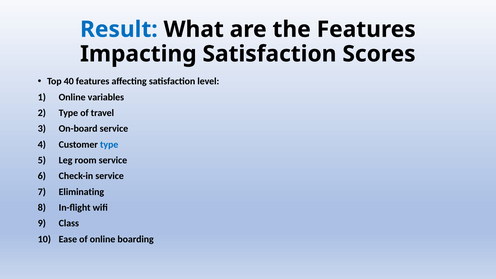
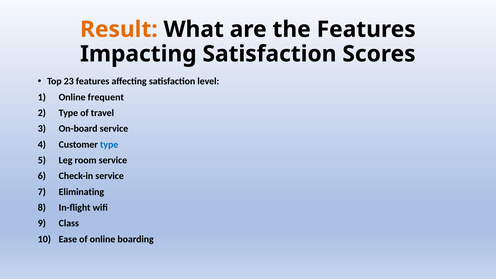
Result colour: blue -> orange (119, 29)
40: 40 -> 23 (69, 81)
variables: variables -> frequent (106, 97)
